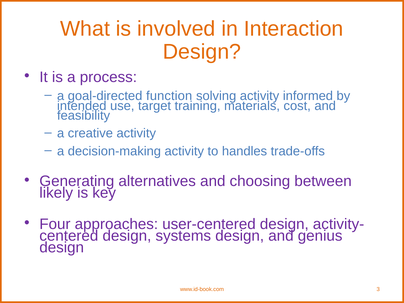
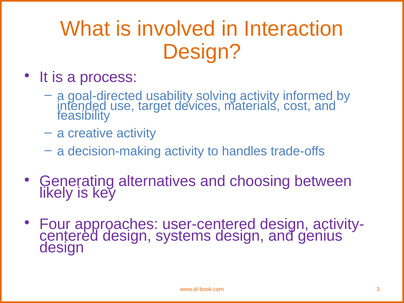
function: function -> usability (169, 96)
training: training -> devices (198, 106)
